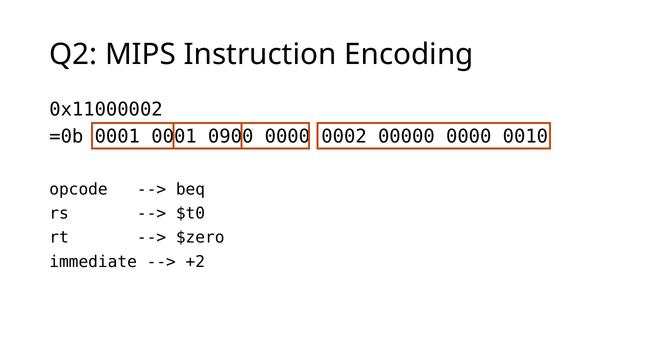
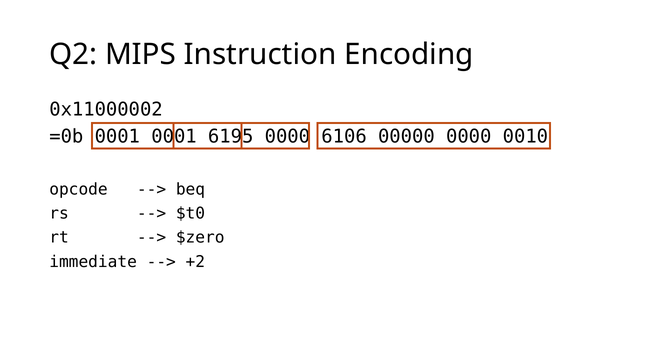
0900: 0900 -> 6195 (231, 136)
0002: 0002 -> 6106 (344, 136)
